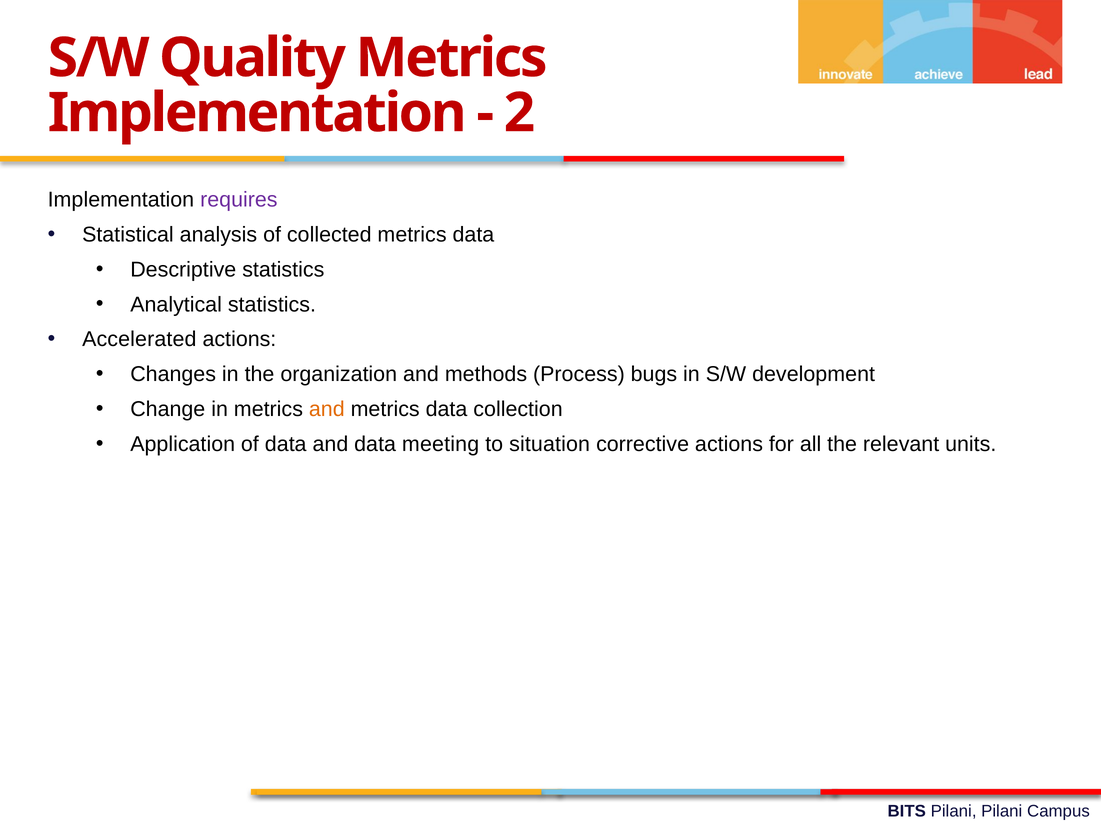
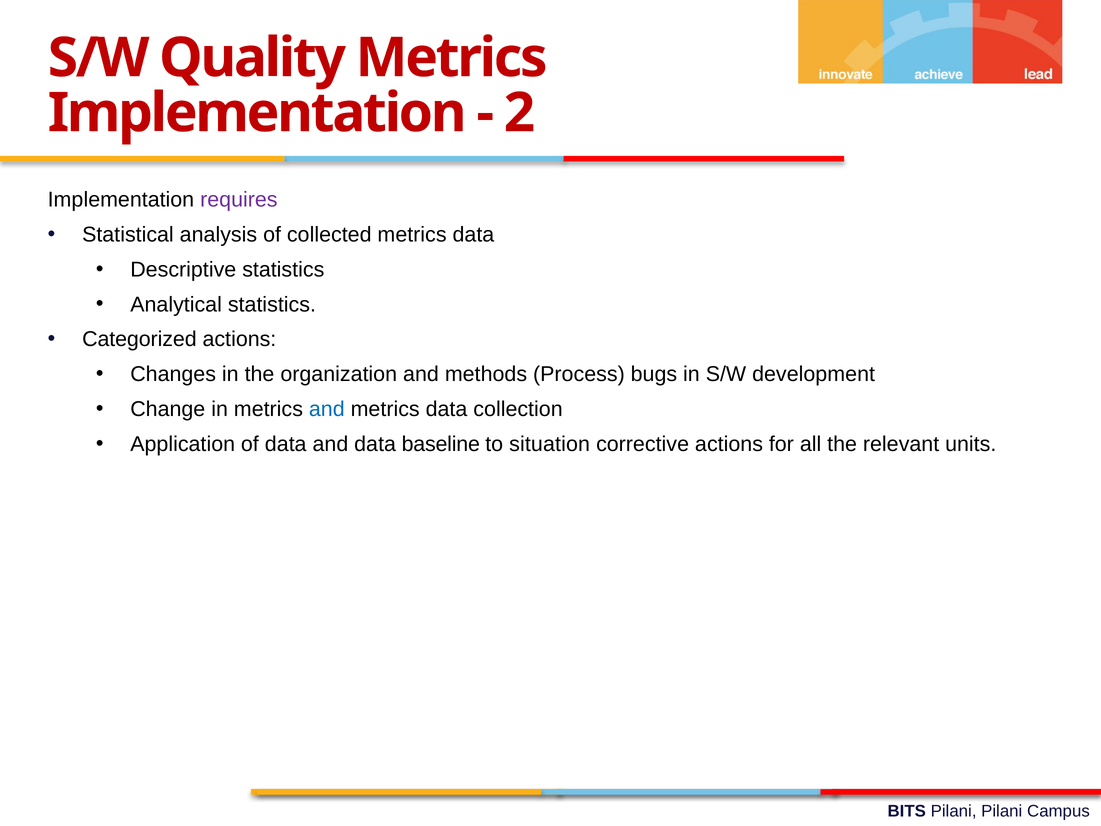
Accelerated: Accelerated -> Categorized (139, 339)
and colour: orange -> blue (327, 409)
meeting: meeting -> baseline (441, 444)
